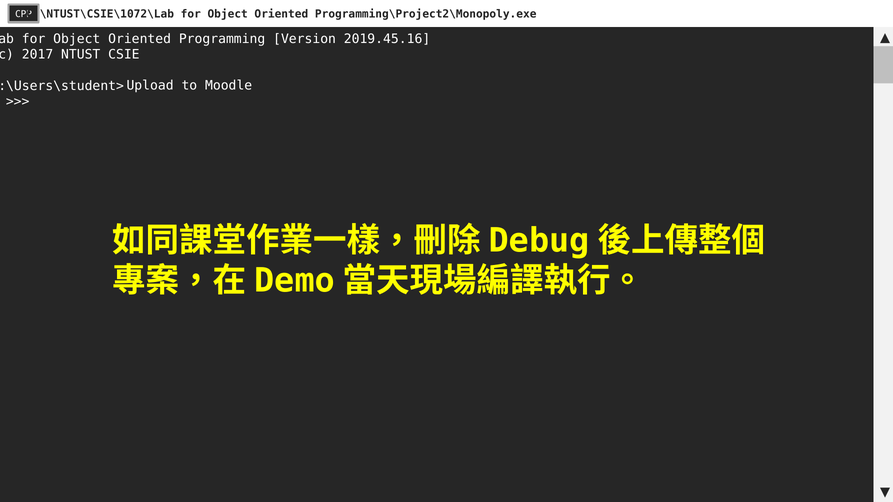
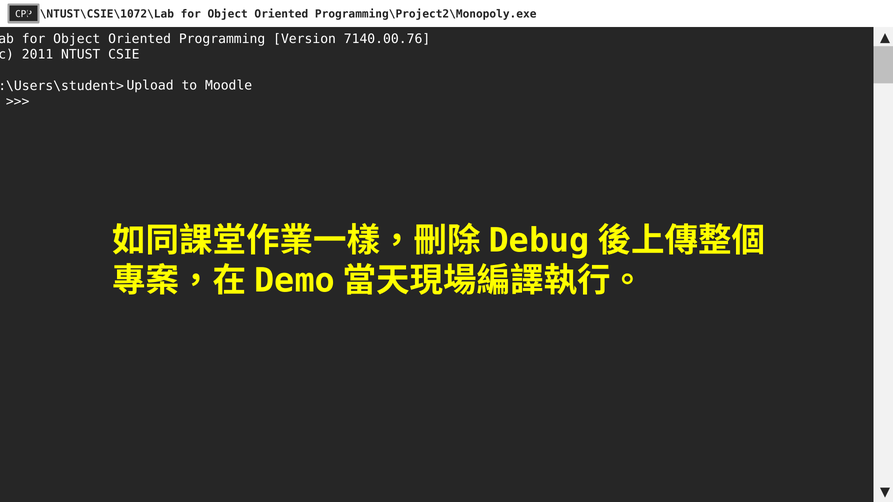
2019.45.16: 2019.45.16 -> 7140.00.76 (387, 39)
2017: 2017 -> 2011 (38, 55)
